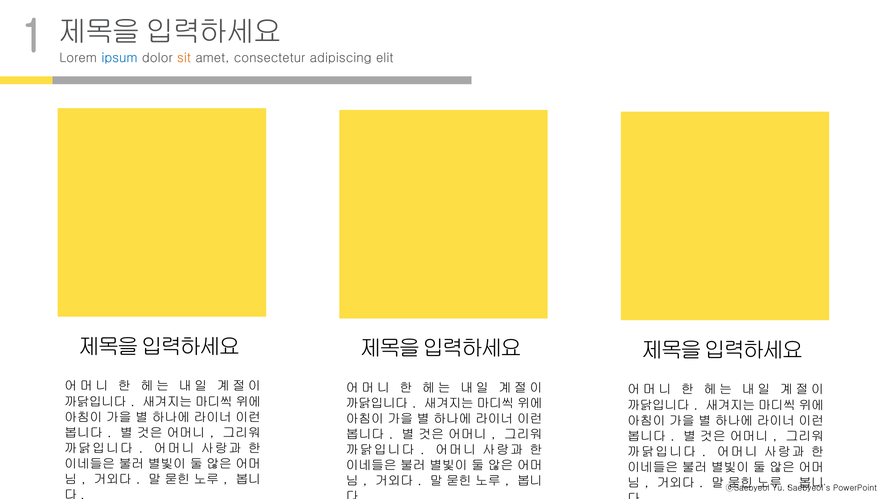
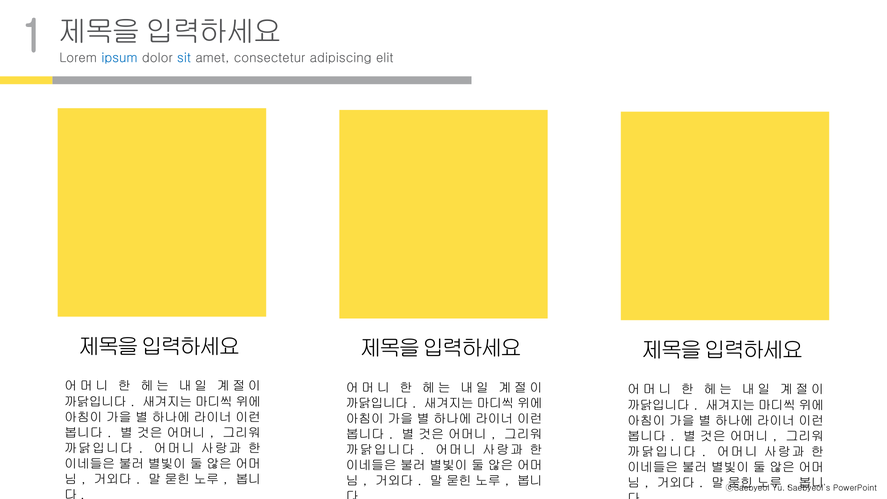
sit colour: orange -> blue (184, 58)
